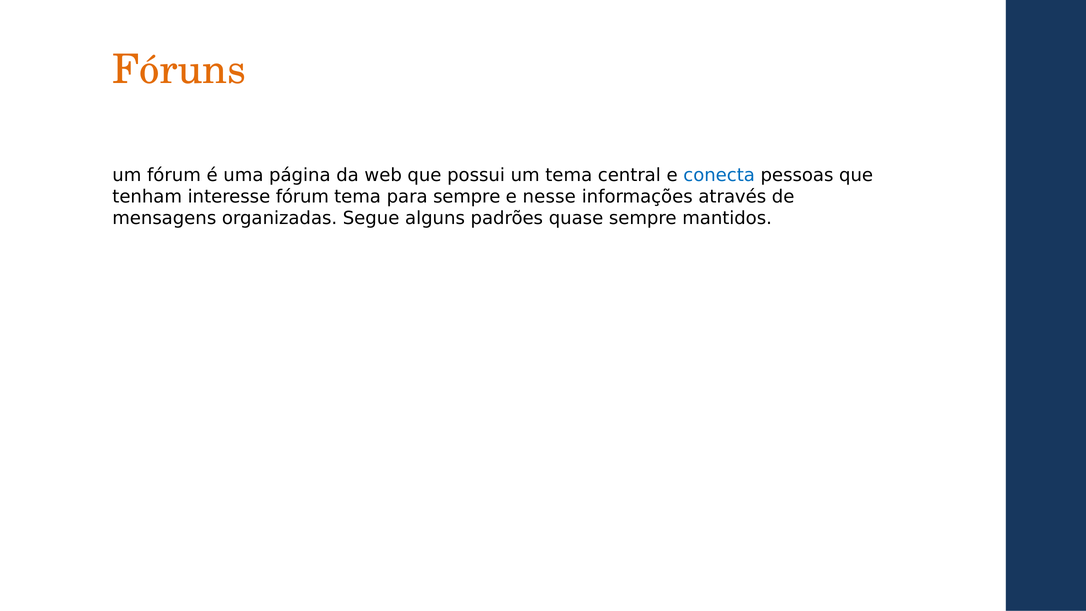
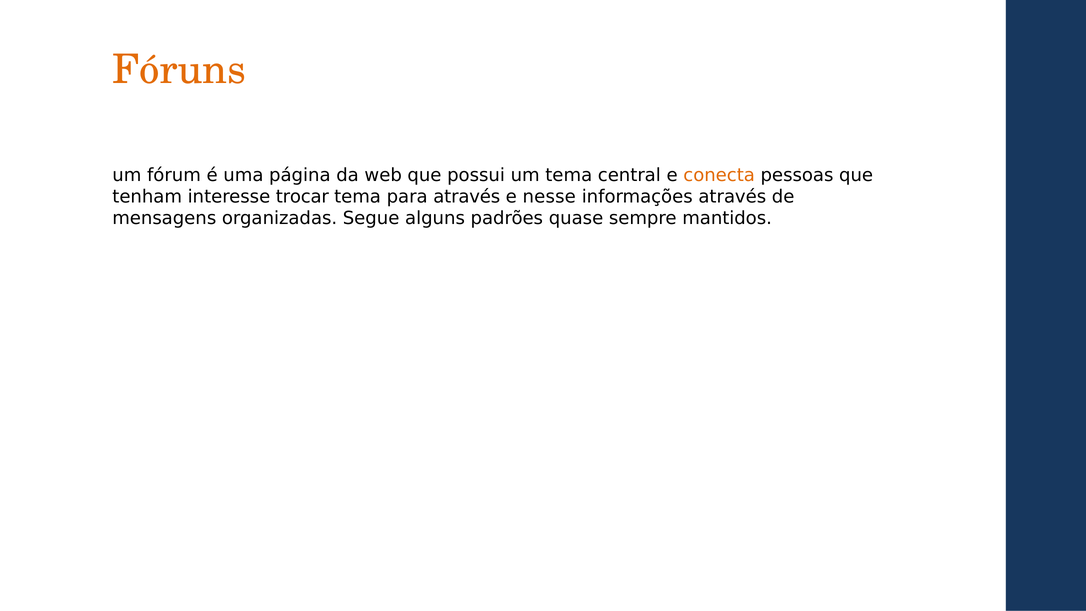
conecta colour: blue -> orange (719, 175)
interesse fórum: fórum -> trocar (302, 197)
para sempre: sempre -> através (467, 197)
